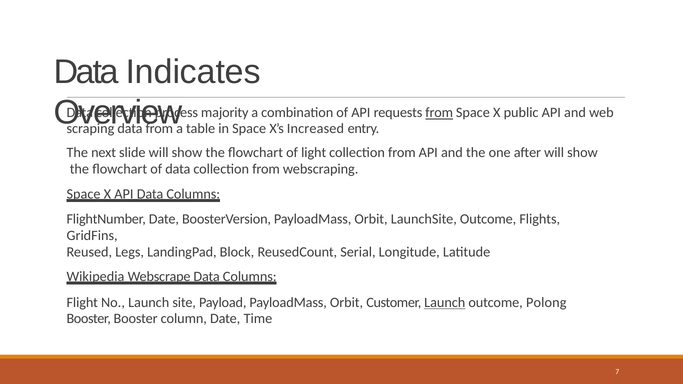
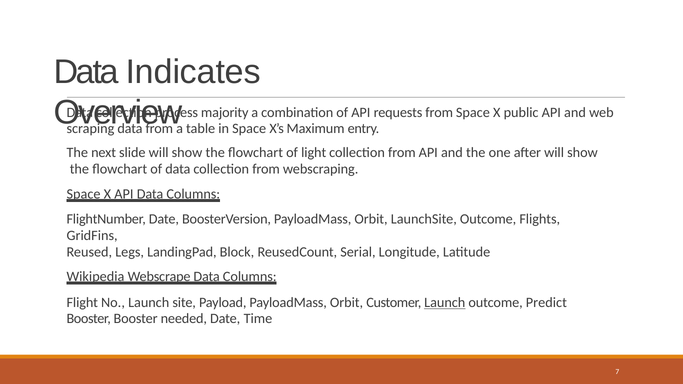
from underline: present -> none (439, 113)
Increased: Increased -> Maximum (316, 129)
Polong: Polong -> Predict (546, 303)
column: column -> needed (184, 318)
